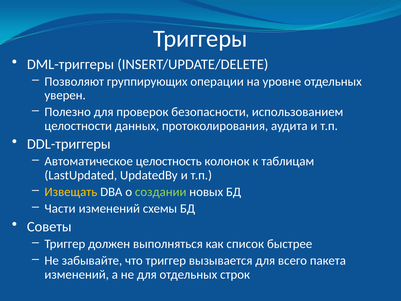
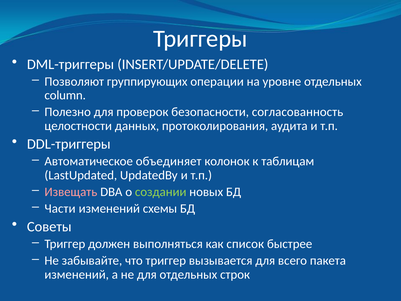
уверен: уверен -> column (65, 95)
использованием: использованием -> согласованность (298, 112)
целостность: целостность -> объединяет (169, 161)
Извещать colour: yellow -> pink (71, 192)
